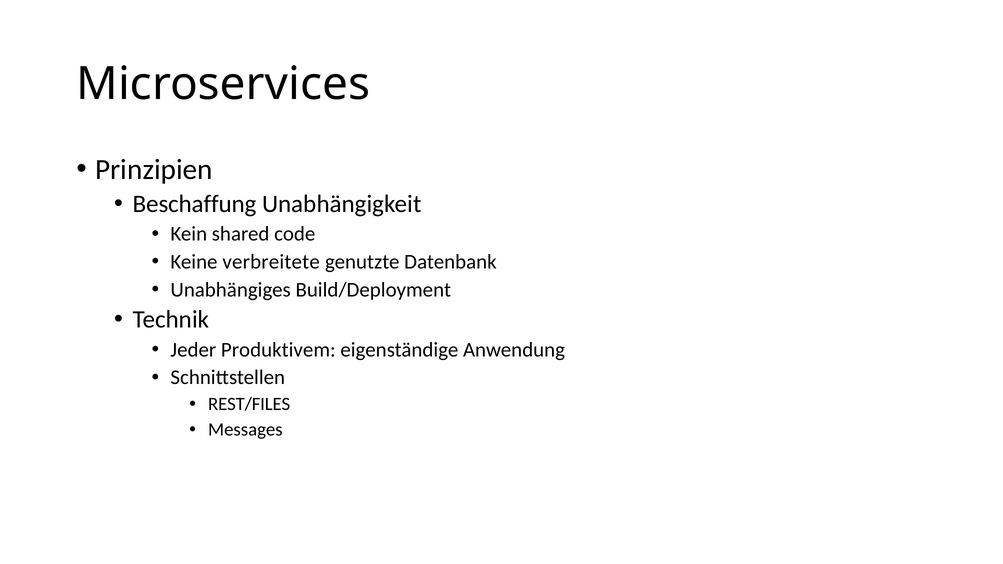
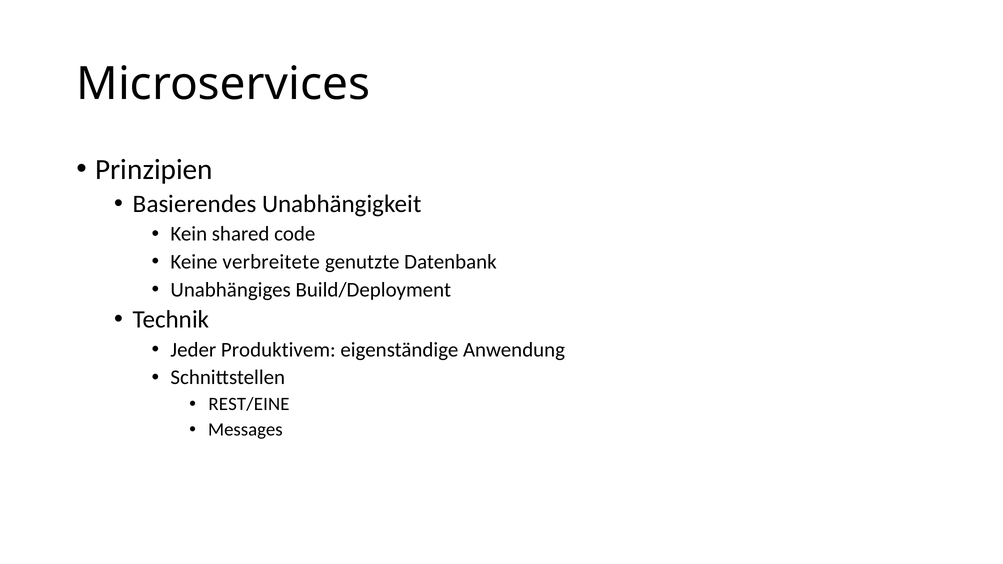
Beschaffung: Beschaffung -> Basierendes (195, 204)
REST/FILES: REST/FILES -> REST/EINE (249, 404)
